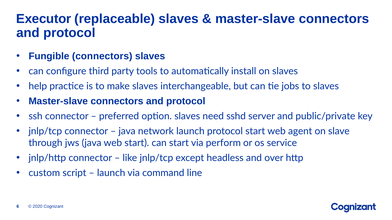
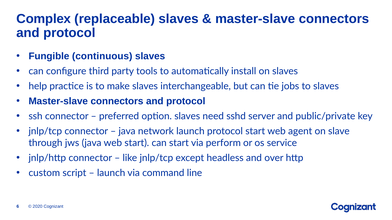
Executor: Executor -> Complex (44, 19)
Fungible connectors: connectors -> continuous (102, 56)
